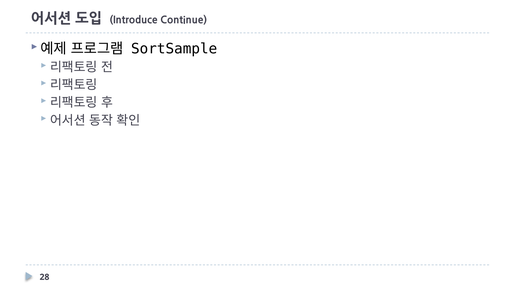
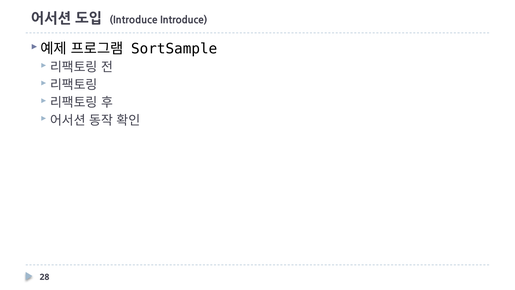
Introduce Continue: Continue -> Introduce (184, 20)
